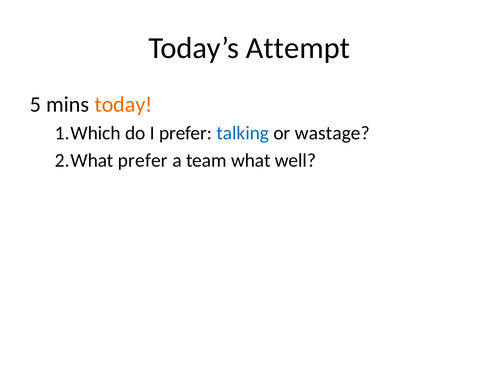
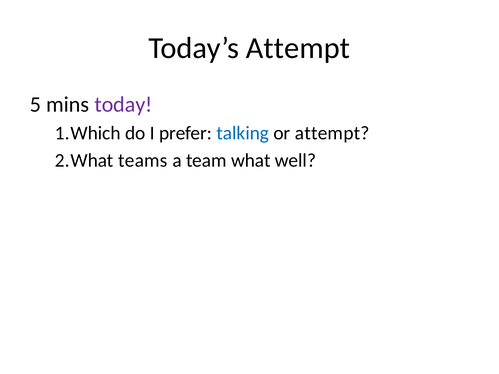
today colour: orange -> purple (123, 105)
or wastage: wastage -> attempt (332, 133)
prefer: prefer -> teams (143, 161)
